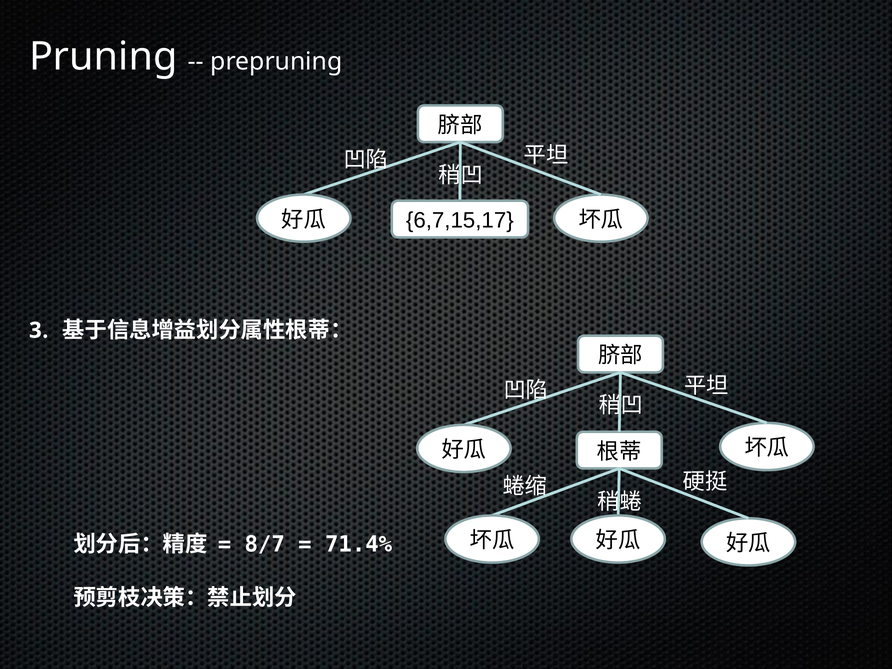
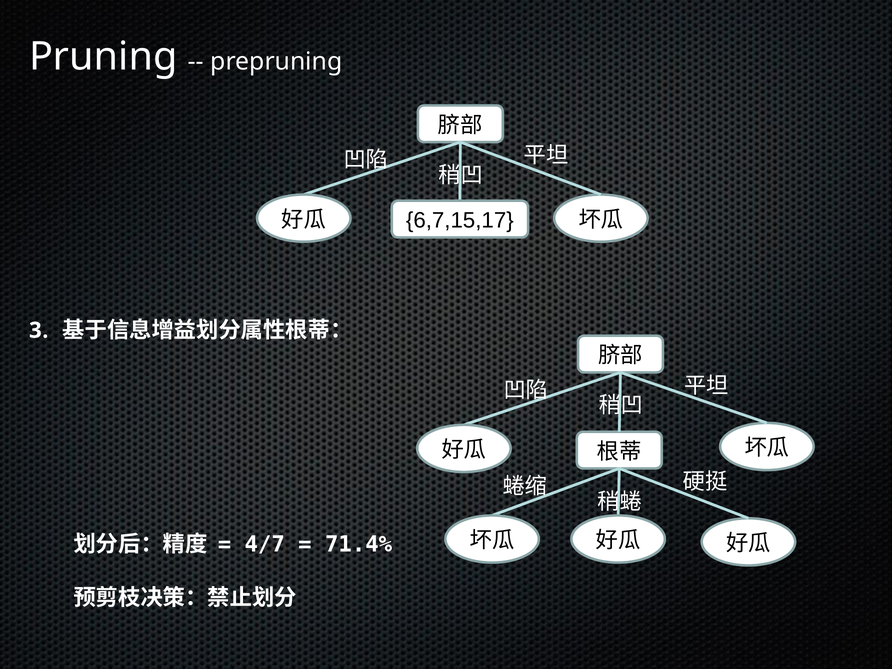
8/7: 8/7 -> 4/7 (265, 544)
